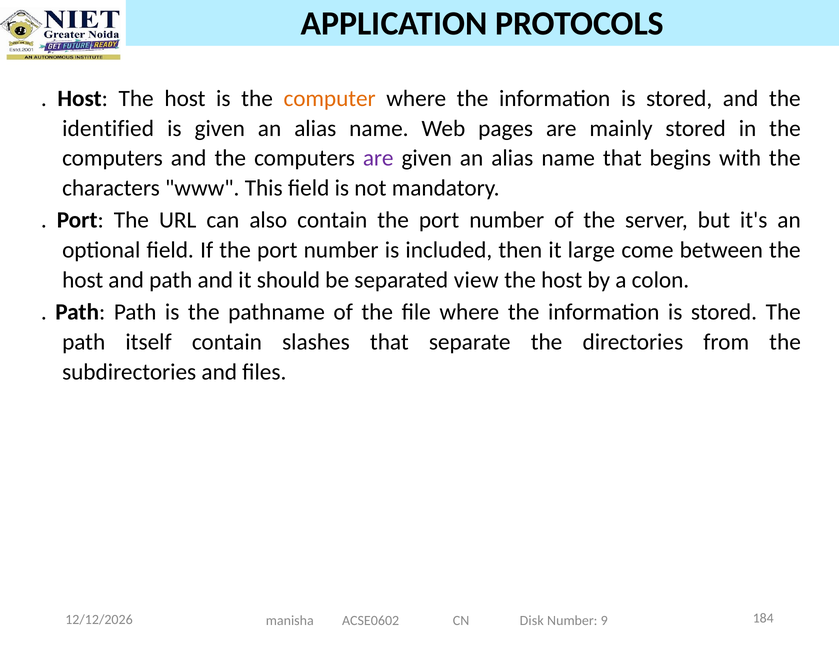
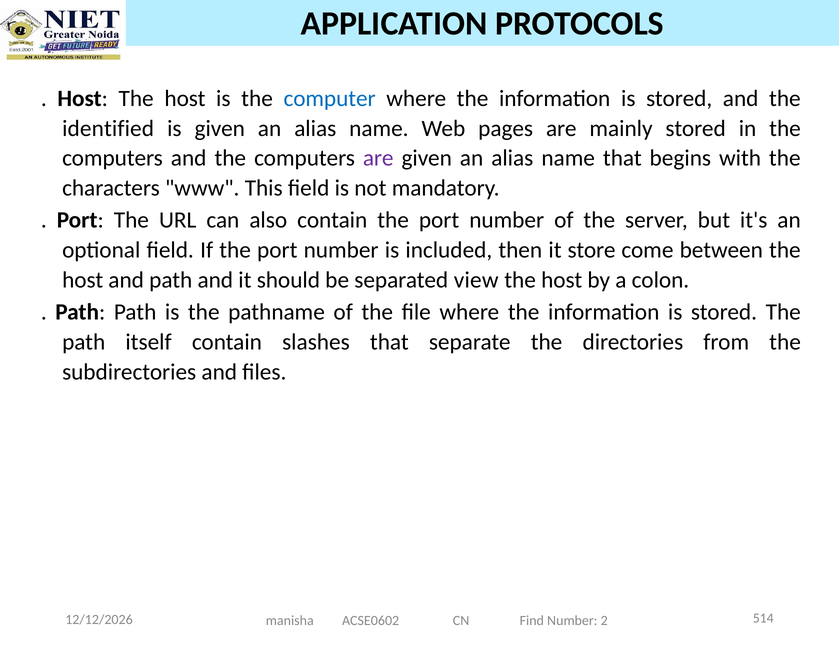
computer colour: orange -> blue (330, 98)
large: large -> store (592, 250)
184: 184 -> 514 (763, 618)
Disk: Disk -> Find (532, 620)
9: 9 -> 2 (604, 620)
